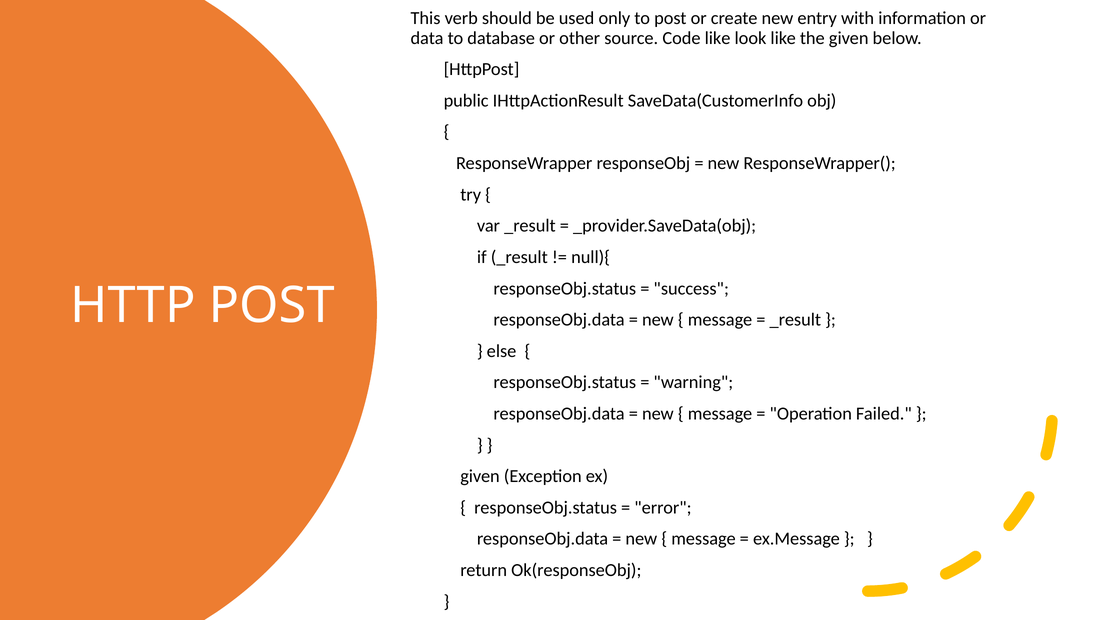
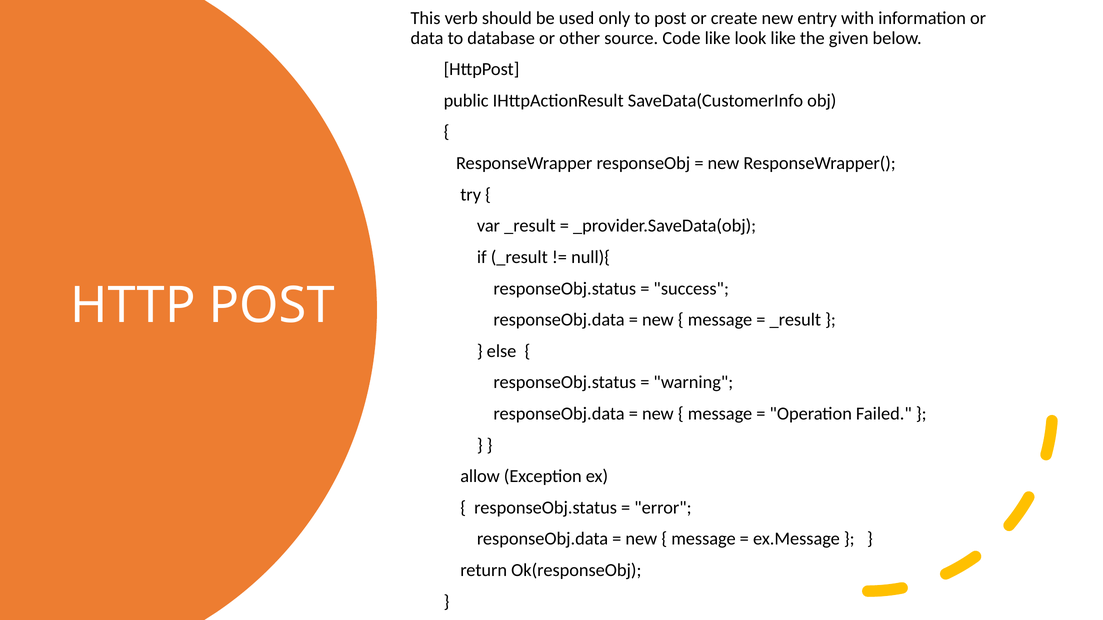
given: given -> allow (480, 477)
